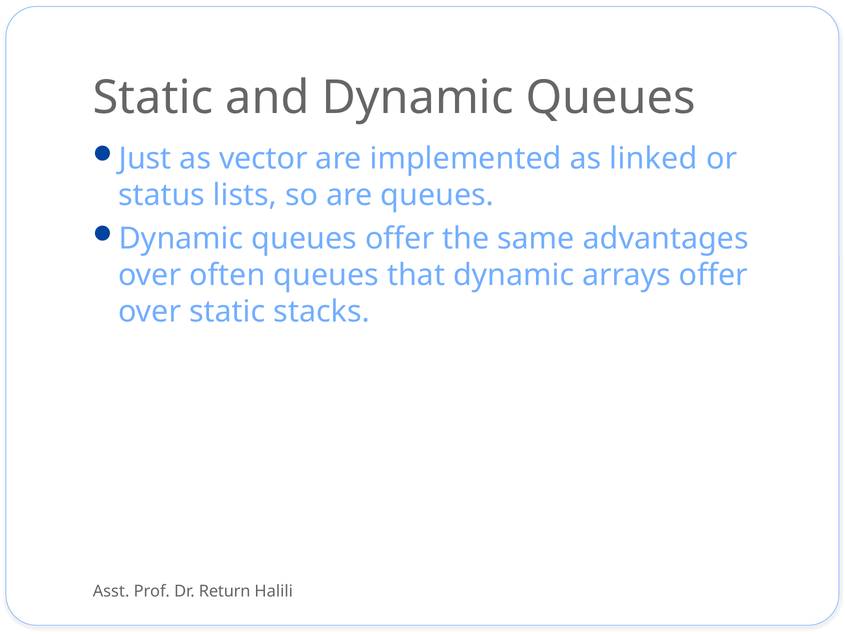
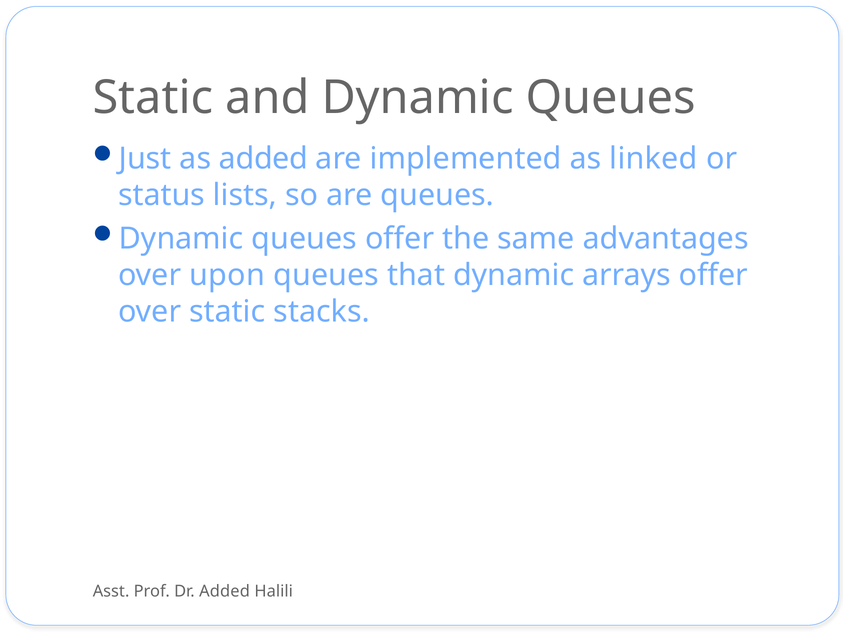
as vector: vector -> added (263, 158)
often: often -> upon (227, 275)
Dr Return: Return -> Added (225, 591)
